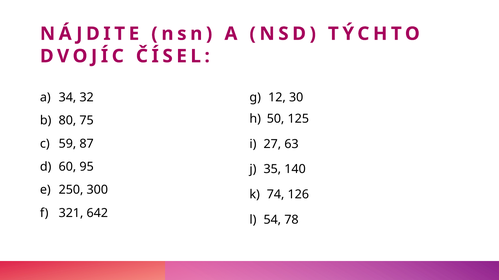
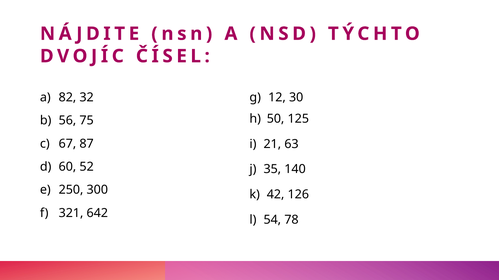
34: 34 -> 82 (67, 98)
80: 80 -> 56 (67, 121)
59: 59 -> 67 (67, 144)
27: 27 -> 21 (272, 144)
95: 95 -> 52 (87, 167)
74: 74 -> 42 (276, 195)
